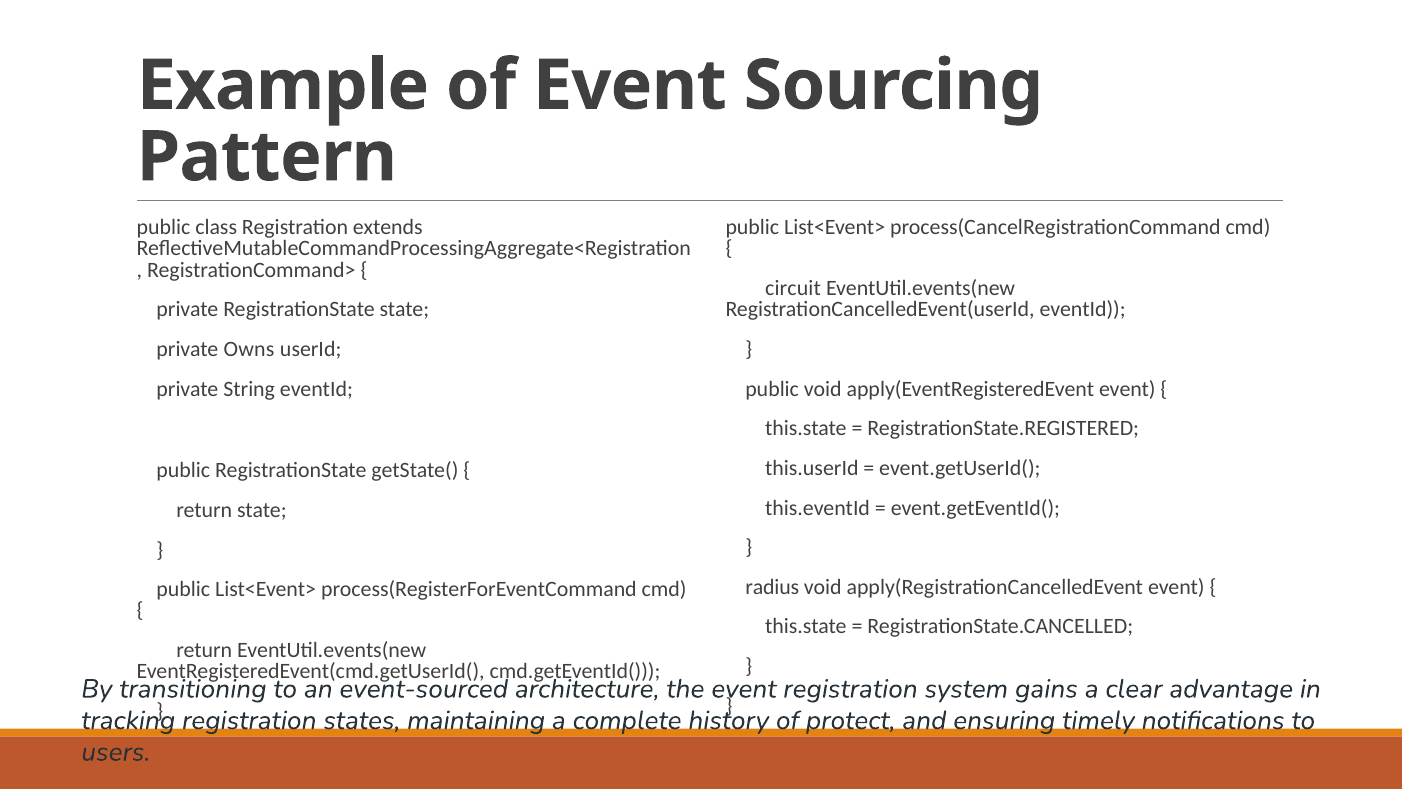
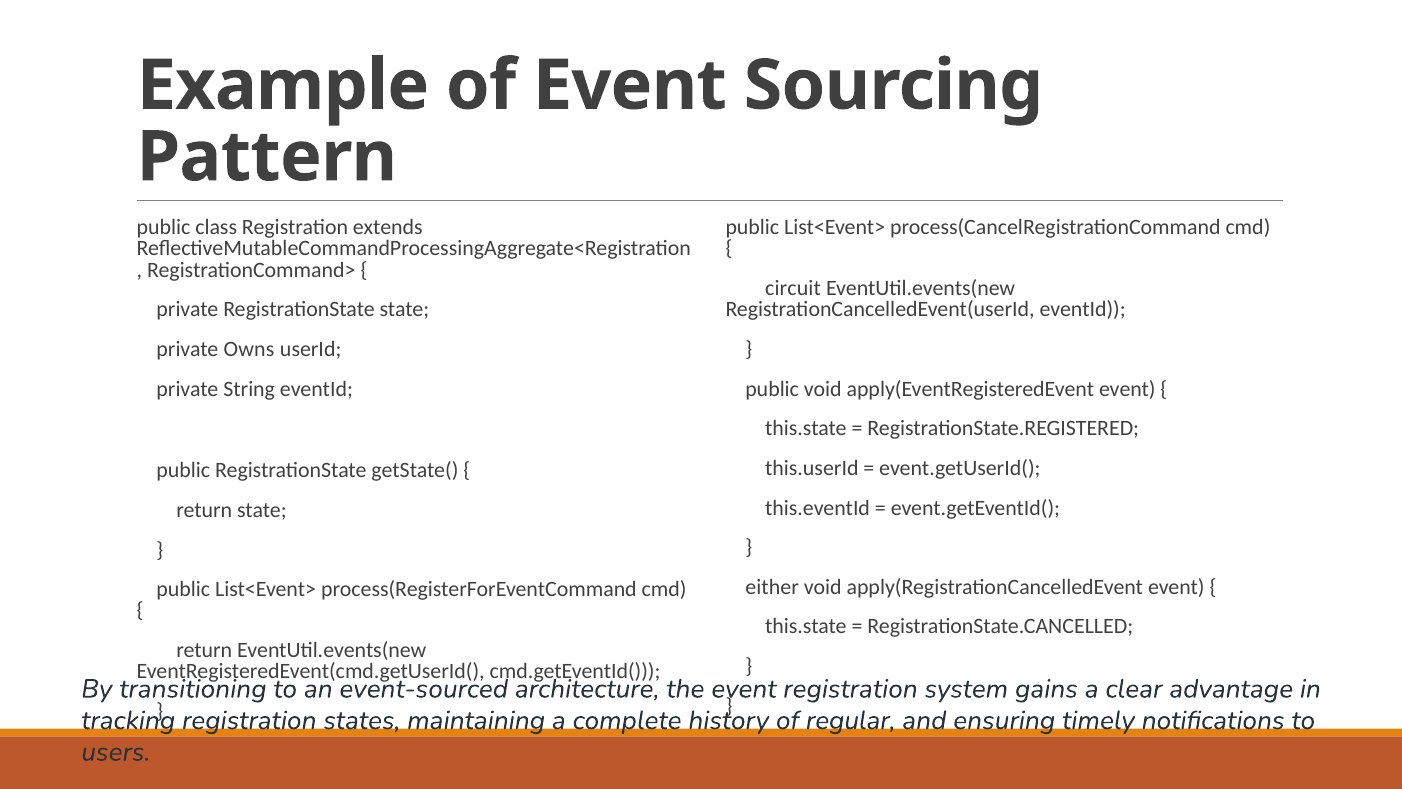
radius: radius -> either (772, 587)
protect: protect -> regular (851, 720)
